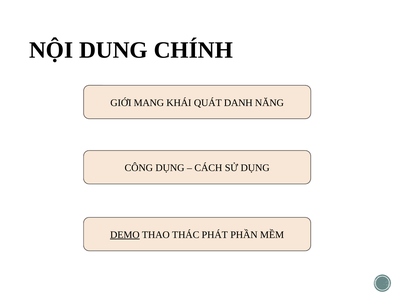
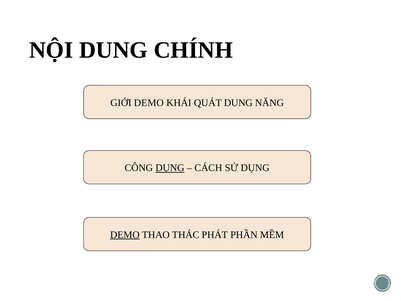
GIỚI MANG: MANG -> DEMO (149, 103)
QUÁT DANH: DANH -> DUNG (238, 103)
DỤNG underline: none -> present (170, 168)
